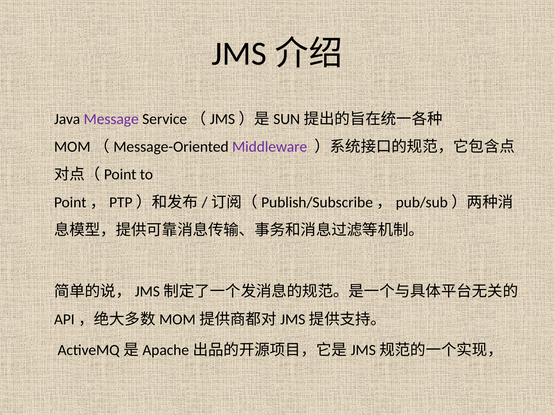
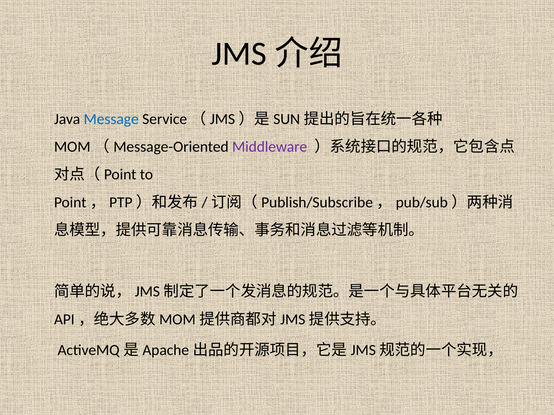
Message colour: purple -> blue (111, 119)
